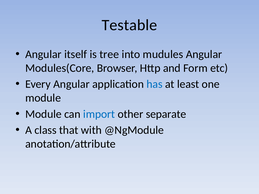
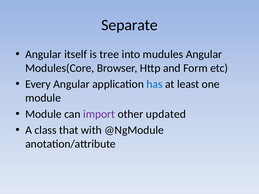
Testable: Testable -> Separate (130, 25)
import colour: blue -> purple (99, 114)
separate: separate -> updated (166, 114)
